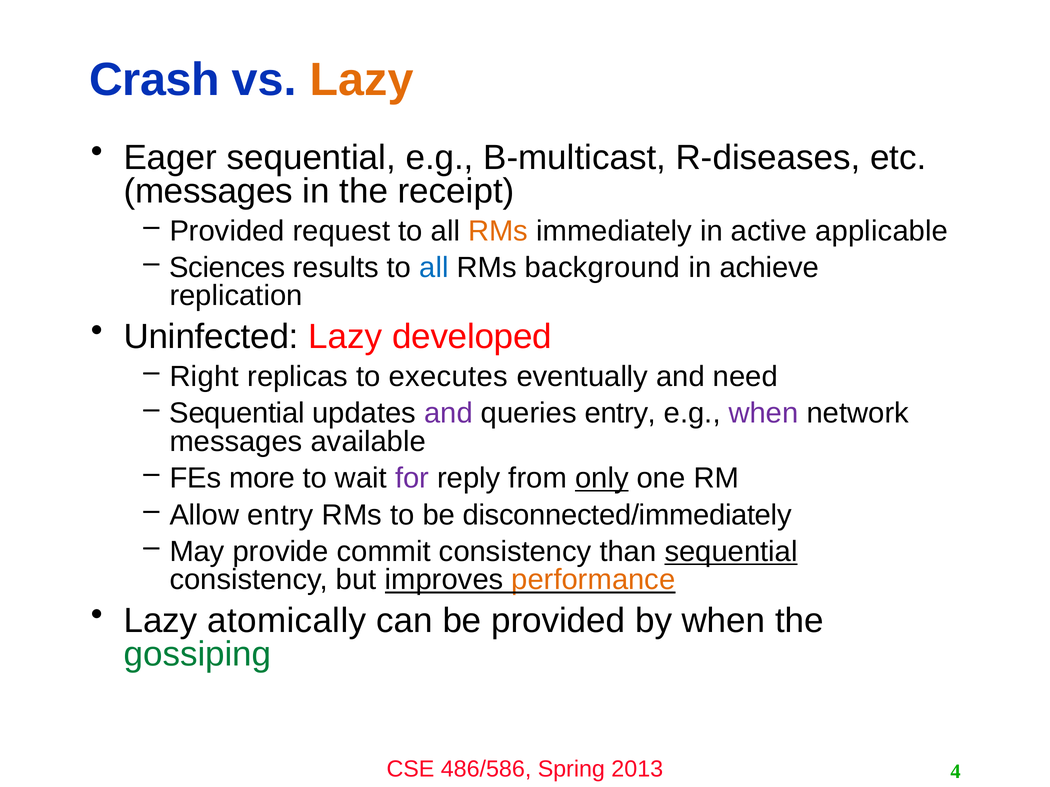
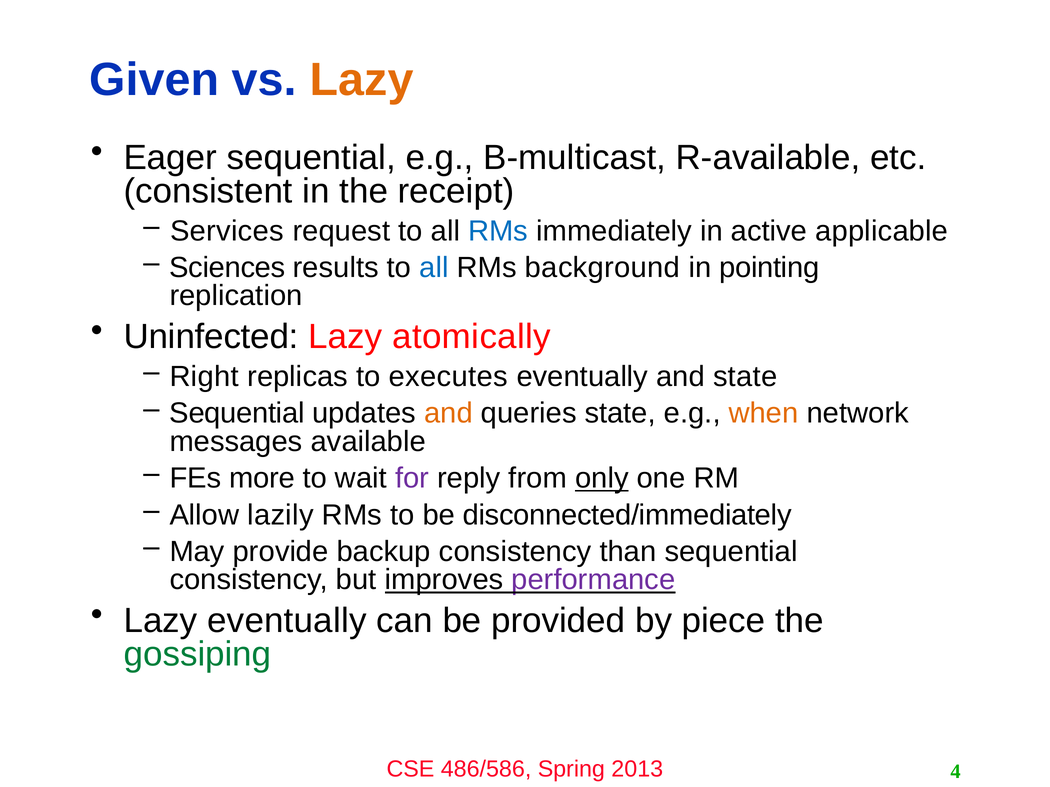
Crash: Crash -> Given (154, 80)
R-diseases: R-diseases -> R-available (768, 158)
messages: messages -> consistent (208, 191)
Provided: Provided -> Services (227, 231)
RMs colour: orange -> blue (498, 231)
achieve: achieve -> pointing (769, 268)
developed: developed -> atomically (472, 337)
and need: need -> state (745, 377)
and colour: purple -> orange (449, 414)
queries entry: entry -> state (620, 414)
when colour: purple -> orange (764, 414)
Allow entry: entry -> lazily (280, 515)
commit: commit -> backup (384, 552)
sequential underline: present -> none (731, 552)
performance colour: orange -> purple (593, 580)
Lazy atomically: atomically -> eventually (287, 621)
by when: when -> piece (724, 621)
